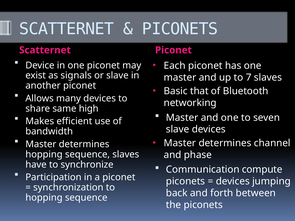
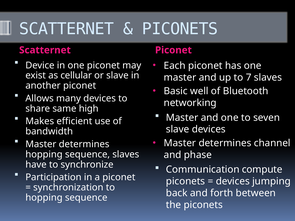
signals: signals -> cellular (76, 76)
that: that -> well (199, 91)
